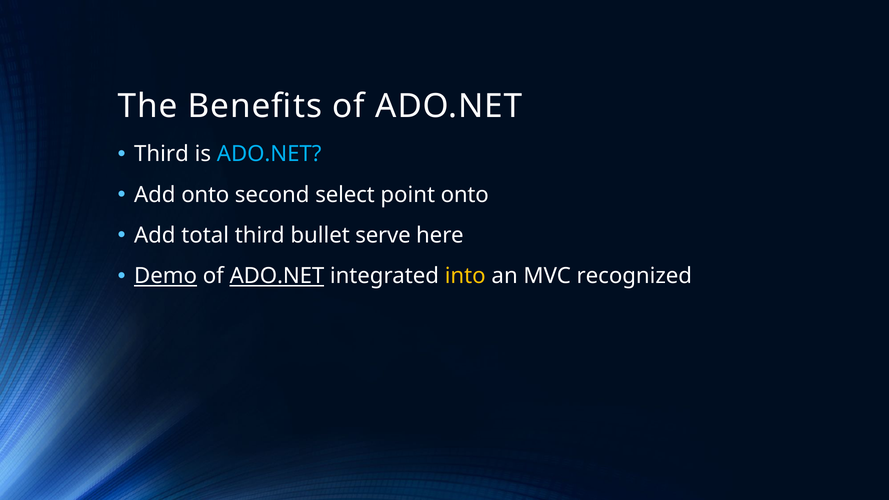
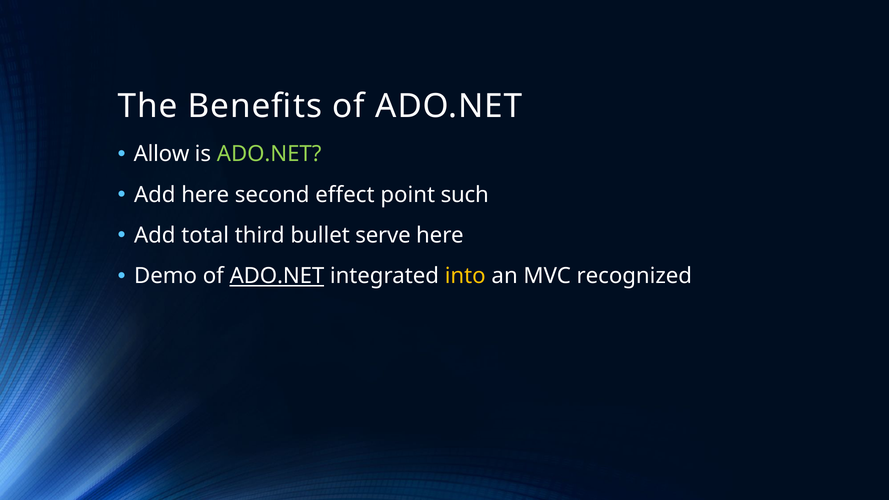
Third: Third -> Allow (162, 154)
ADO.NET colour: light blue -> light green (269, 154)
Add onto: onto -> here (205, 195)
select: select -> effect (345, 195)
point onto: onto -> such (465, 195)
Demo underline: present -> none (166, 276)
